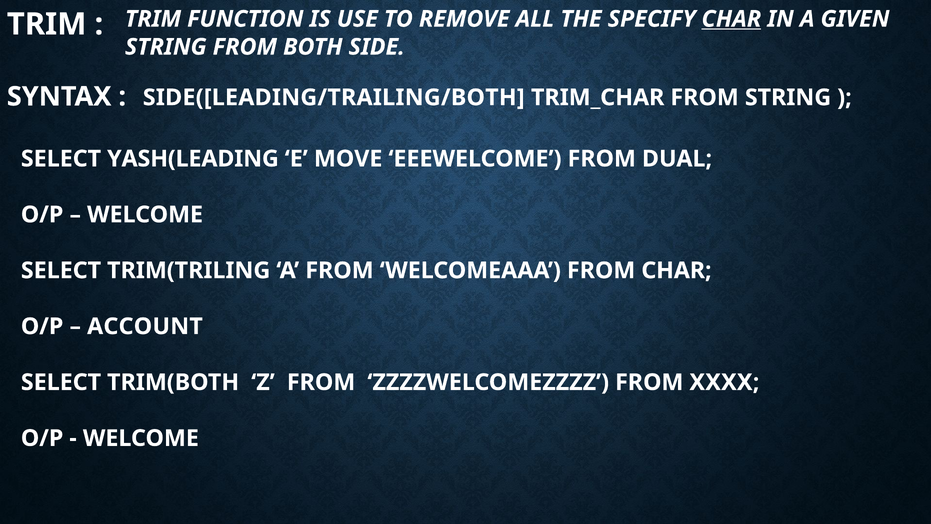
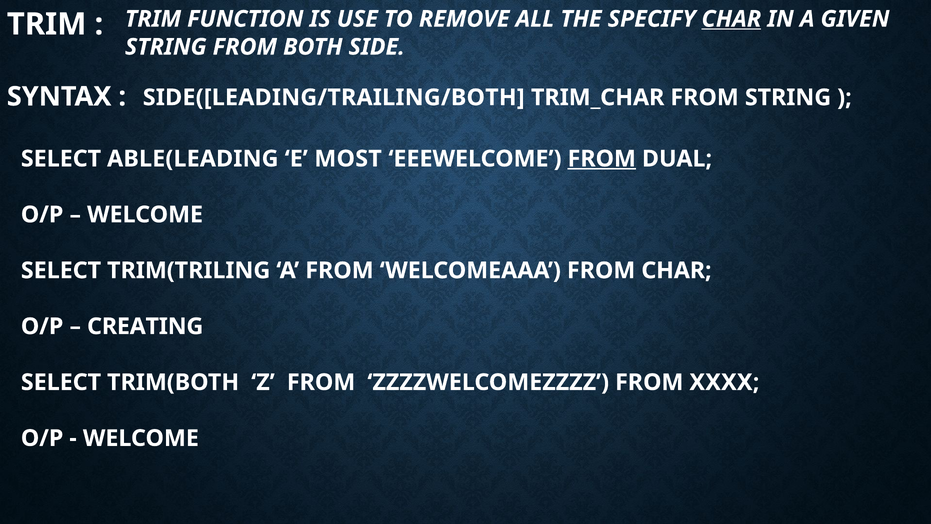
YASH(LEADING: YASH(LEADING -> ABLE(LEADING (193, 159)
MOVE: MOVE -> MOST (348, 159)
FROM underline: none -> present (602, 159)
ACCOUNT: ACCOUNT -> CREATING (145, 326)
